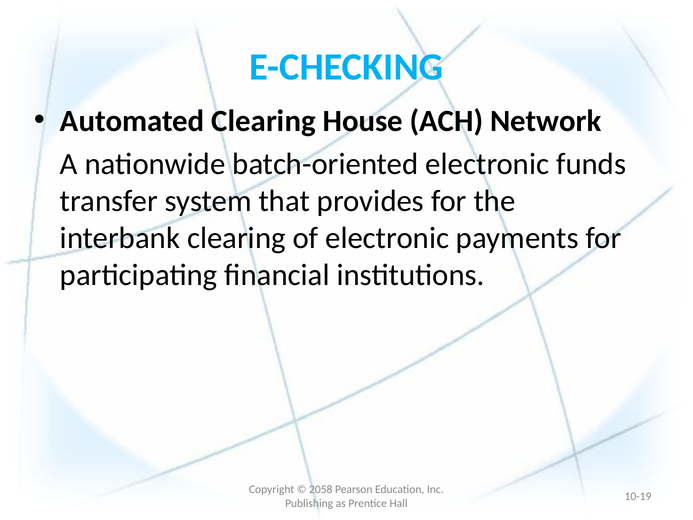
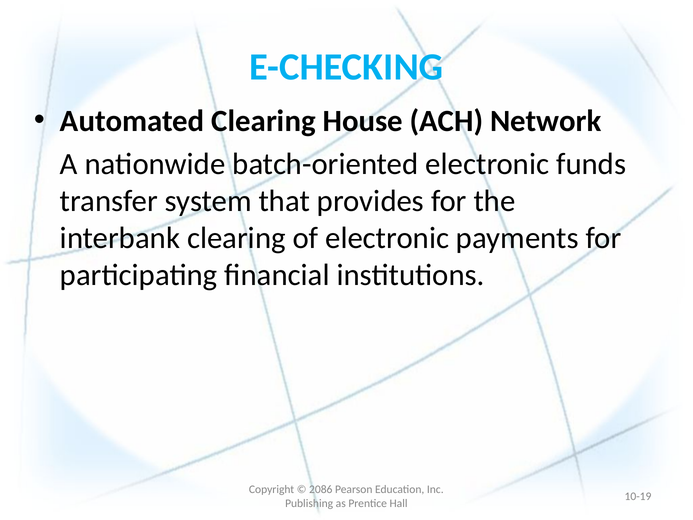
2058: 2058 -> 2086 (321, 489)
